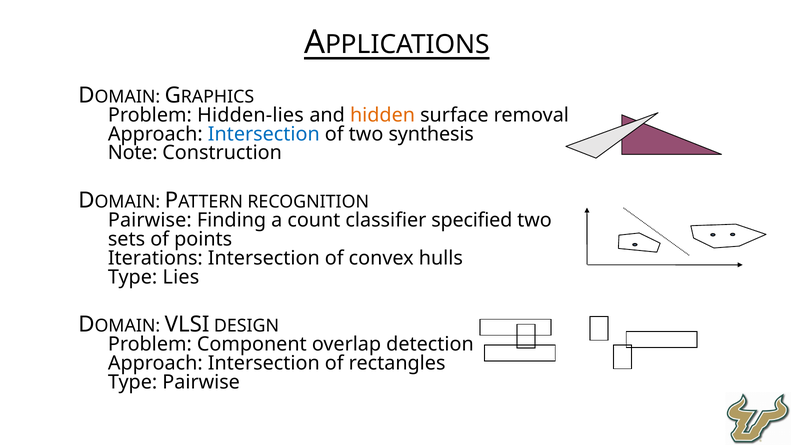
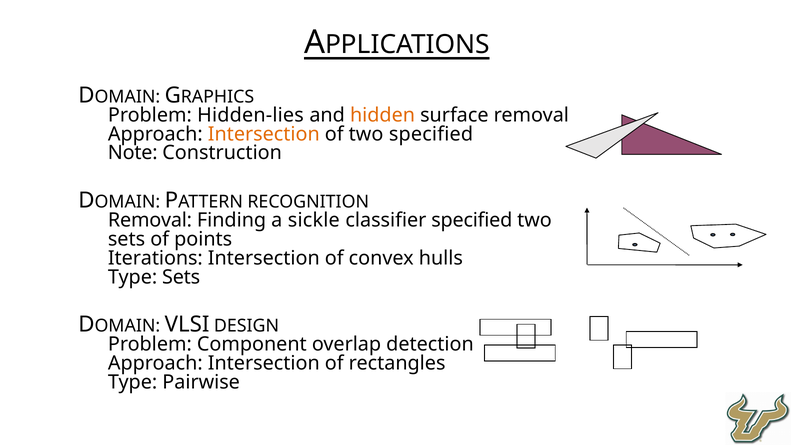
Intersection colour: blue -> orange (264, 134)
two synthesis: synthesis -> specified (431, 134)
Pairwise: Pairwise -> Removal (150, 220)
count: count -> sickle (314, 220)
Type Lies: Lies -> Sets (181, 277)
